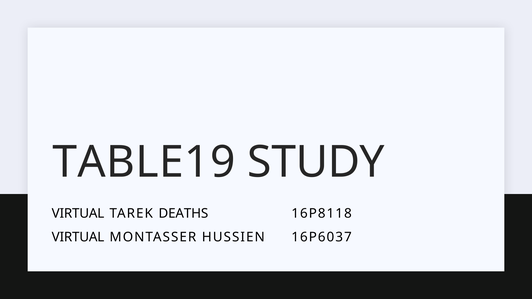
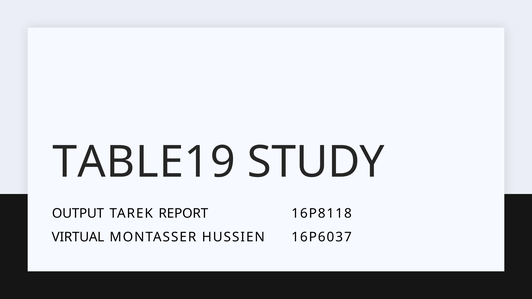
VIRTUAL: VIRTUAL -> OUTPUT (78, 214)
DEATHS: DEATHS -> REPORT (183, 214)
